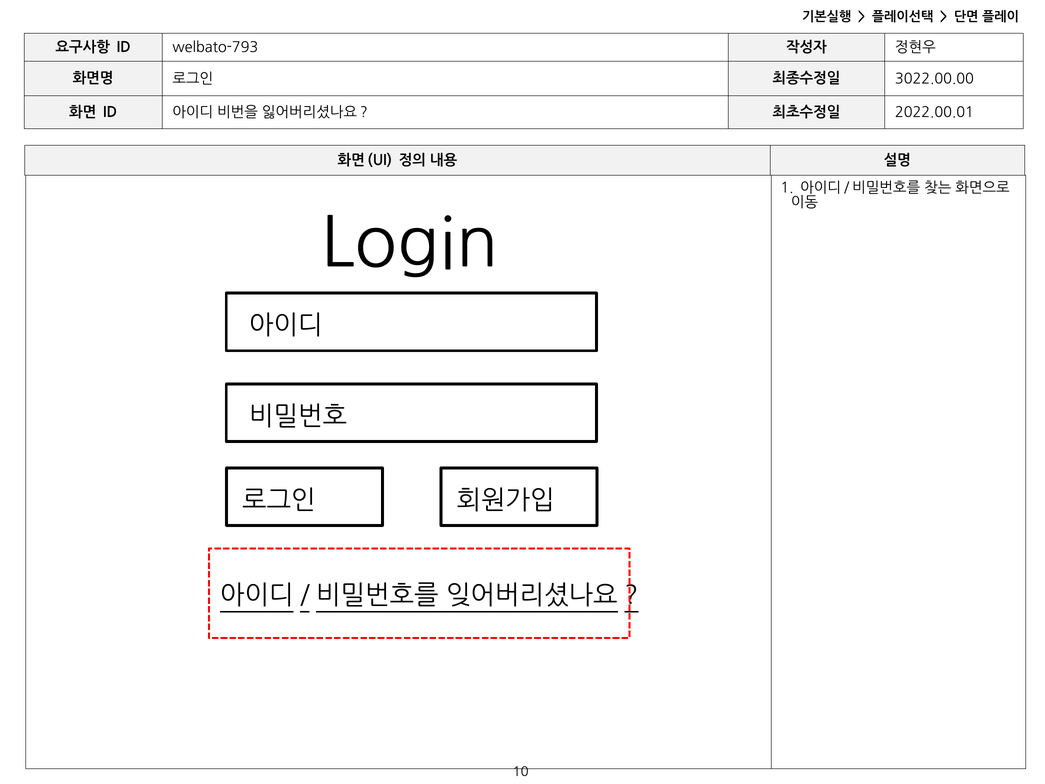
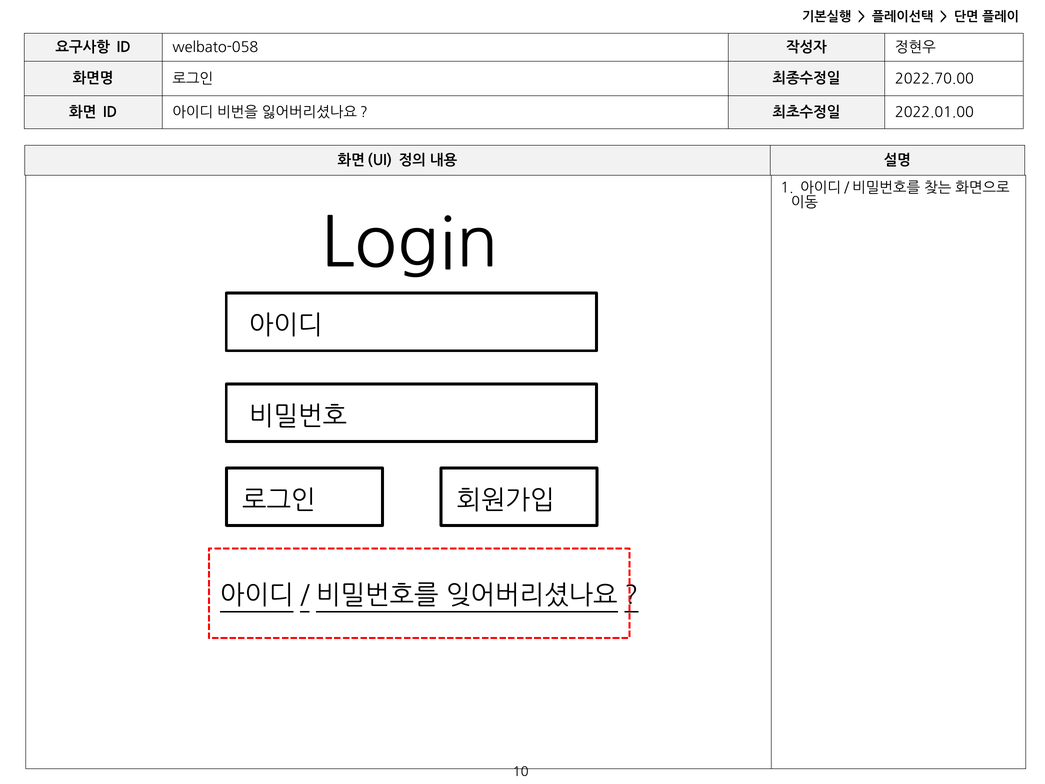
welbato-793: welbato-793 -> welbato-058 (215, 47)
3022.00.00: 3022.00.00 -> 2022.70.00 (934, 79)
2022.00.01: 2022.00.01 -> 2022.01.00 (934, 112)
